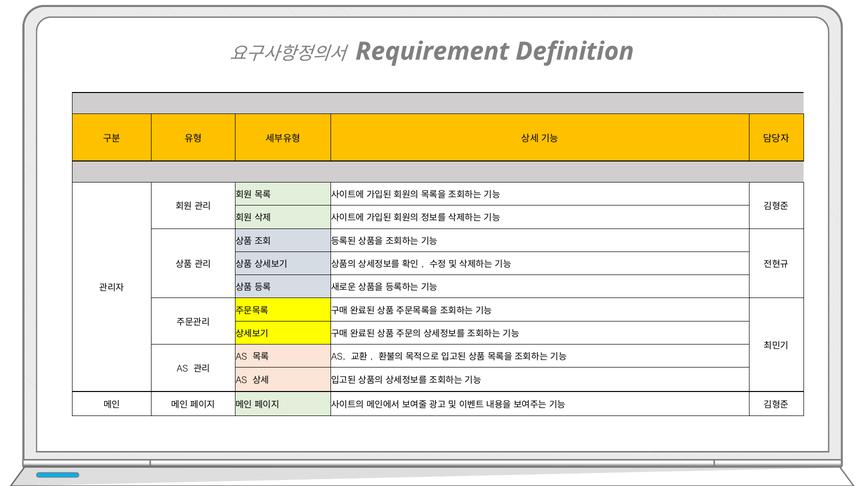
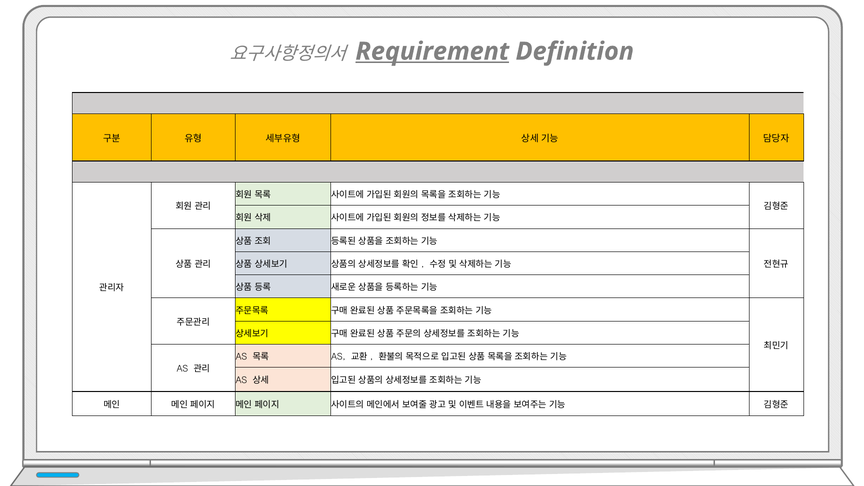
Requirement underline: none -> present (432, 51)
